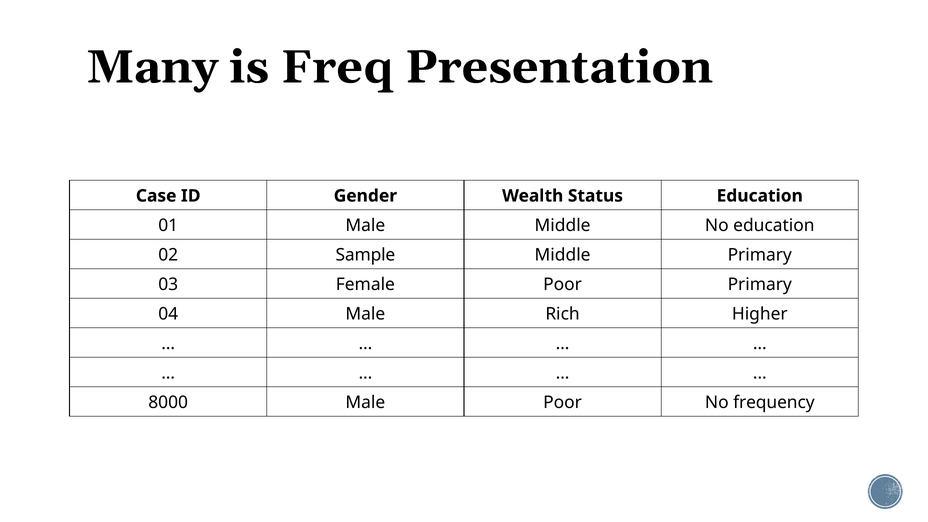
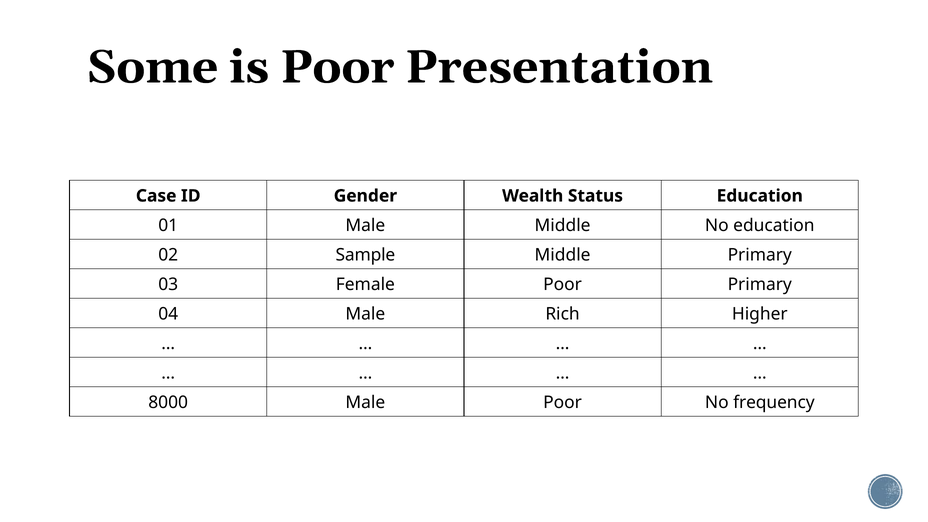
Many: Many -> Some (152, 67)
is Freq: Freq -> Poor (337, 67)
